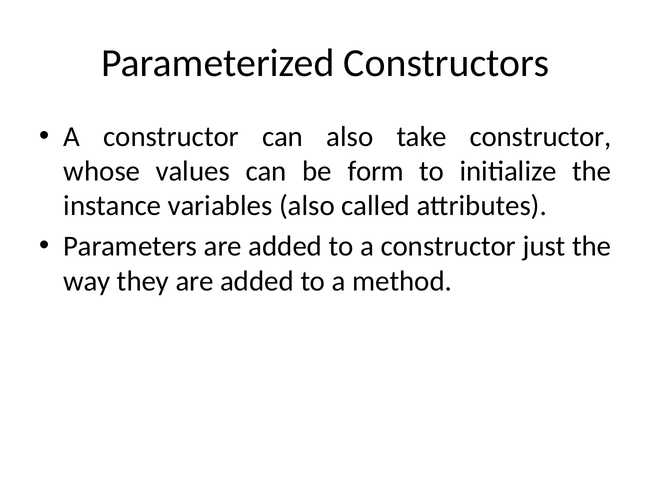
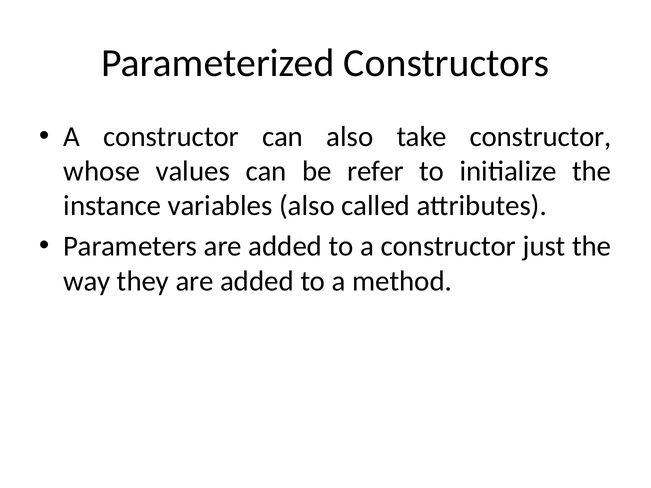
form: form -> refer (376, 171)
